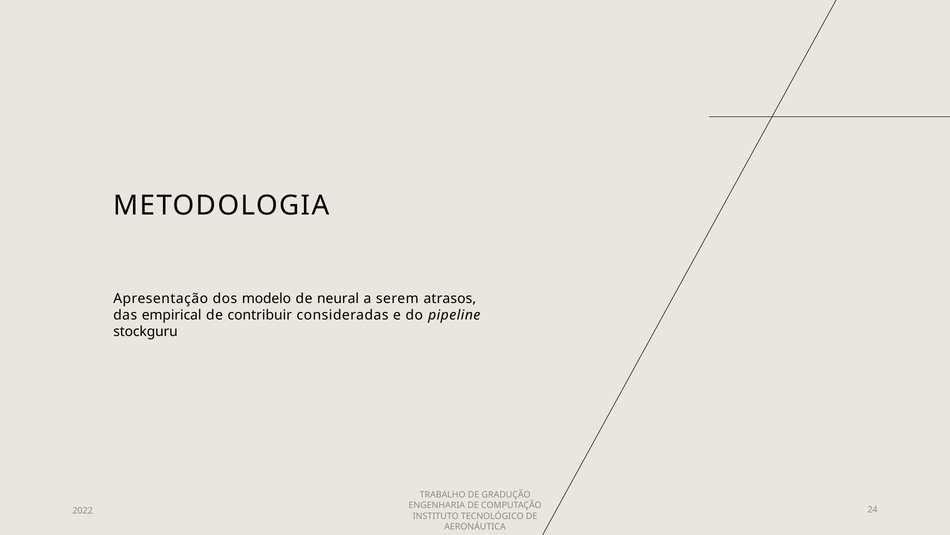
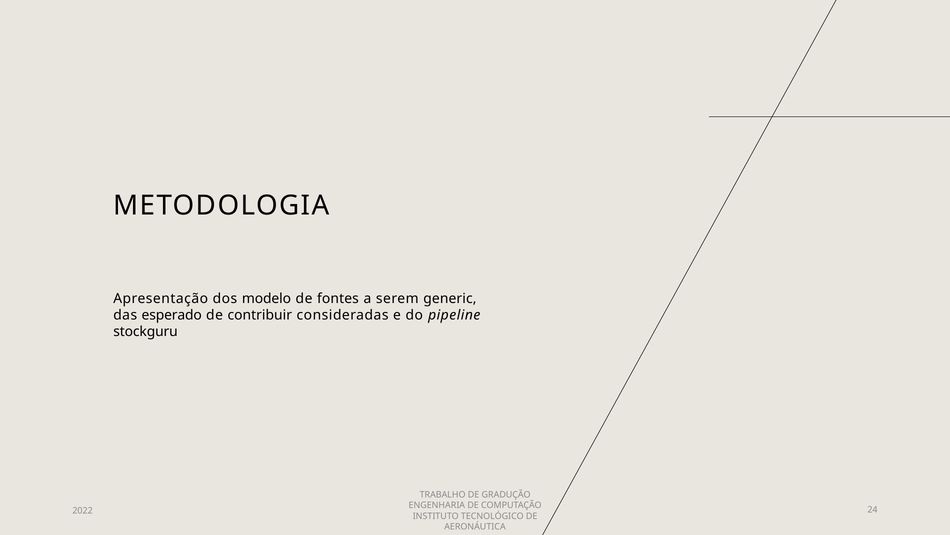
neural: neural -> fontes (338, 298)
atrasos: atrasos -> generic (450, 298)
empirical: empirical -> esperado (172, 315)
